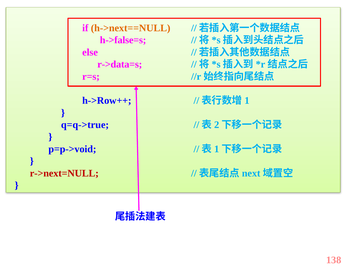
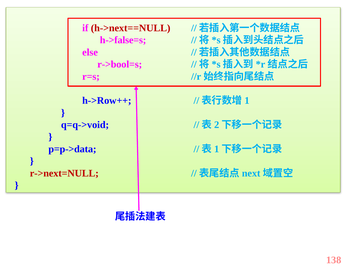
h->next==NULL colour: orange -> red (131, 28)
r->data=s: r->data=s -> r->bool=s (120, 64)
q=q->true: q=q->true -> q=q->void (85, 125)
p=p->void: p=p->void -> p=p->data (72, 149)
